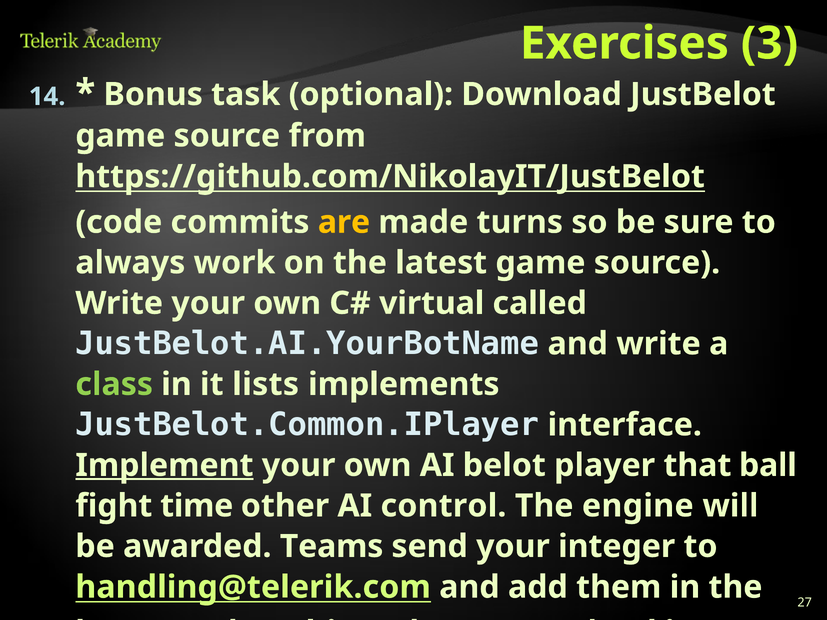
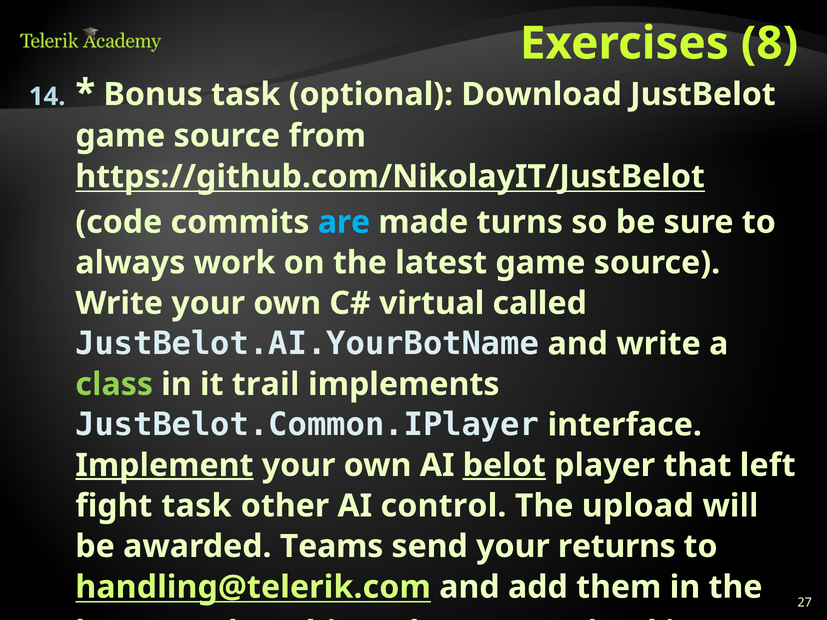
3: 3 -> 8 (769, 43)
are colour: yellow -> light blue (344, 222)
lists: lists -> trail (266, 384)
belot underline: none -> present (504, 465)
ball: ball -> left (768, 465)
fight time: time -> task (196, 506)
The engine: engine -> upload (638, 506)
integer: integer -> returns (617, 547)
